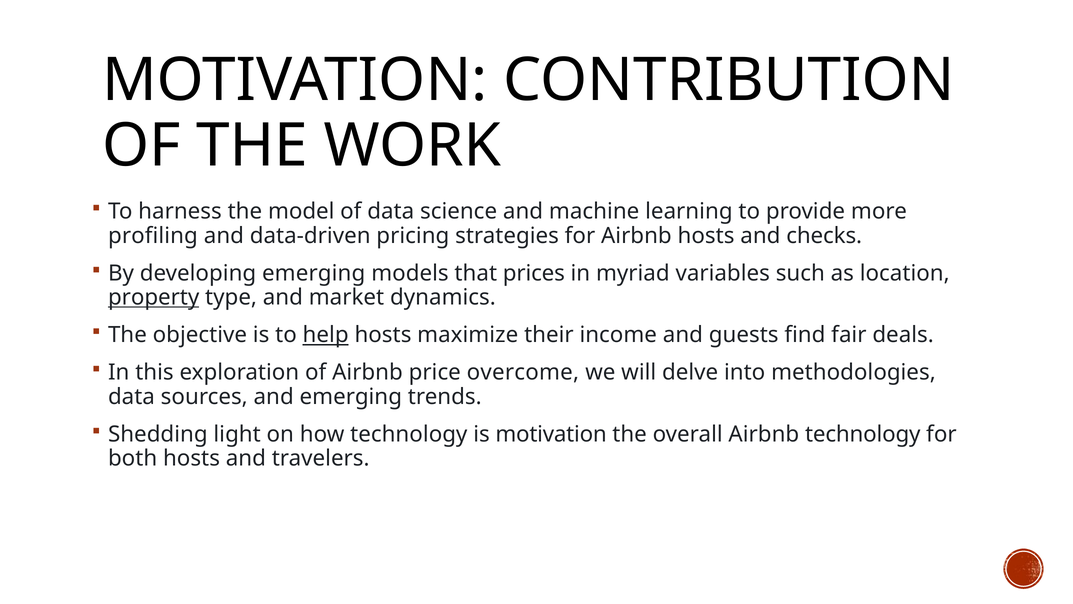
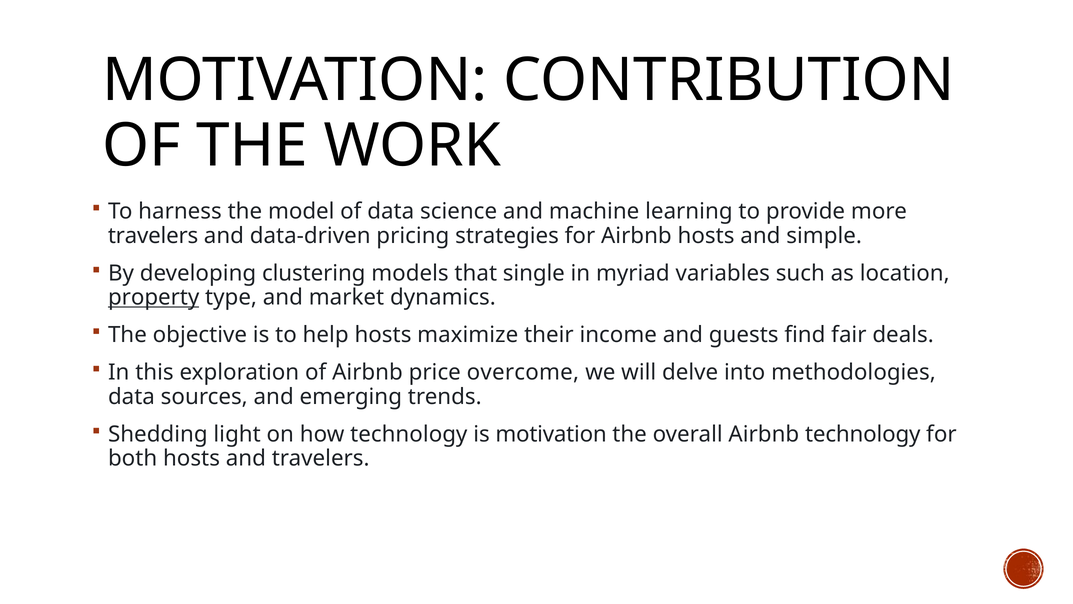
profiling: profiling -> travelers (153, 235)
checks: checks -> simple (824, 235)
developing emerging: emerging -> clustering (314, 273)
prices: prices -> single (534, 273)
help underline: present -> none (326, 335)
